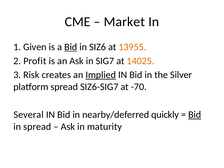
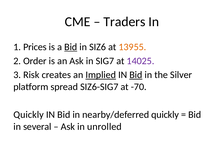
Market: Market -> Traders (124, 22)
Given: Given -> Prices (35, 47)
Profit: Profit -> Order (35, 61)
14025 colour: orange -> purple (141, 61)
Bid underline: none -> present (136, 75)
Several: Several -> Quickly (29, 115)
Bid underline: present -> none (195, 115)
in spread: spread -> several (37, 127)
maturity: maturity -> unrolled (104, 127)
